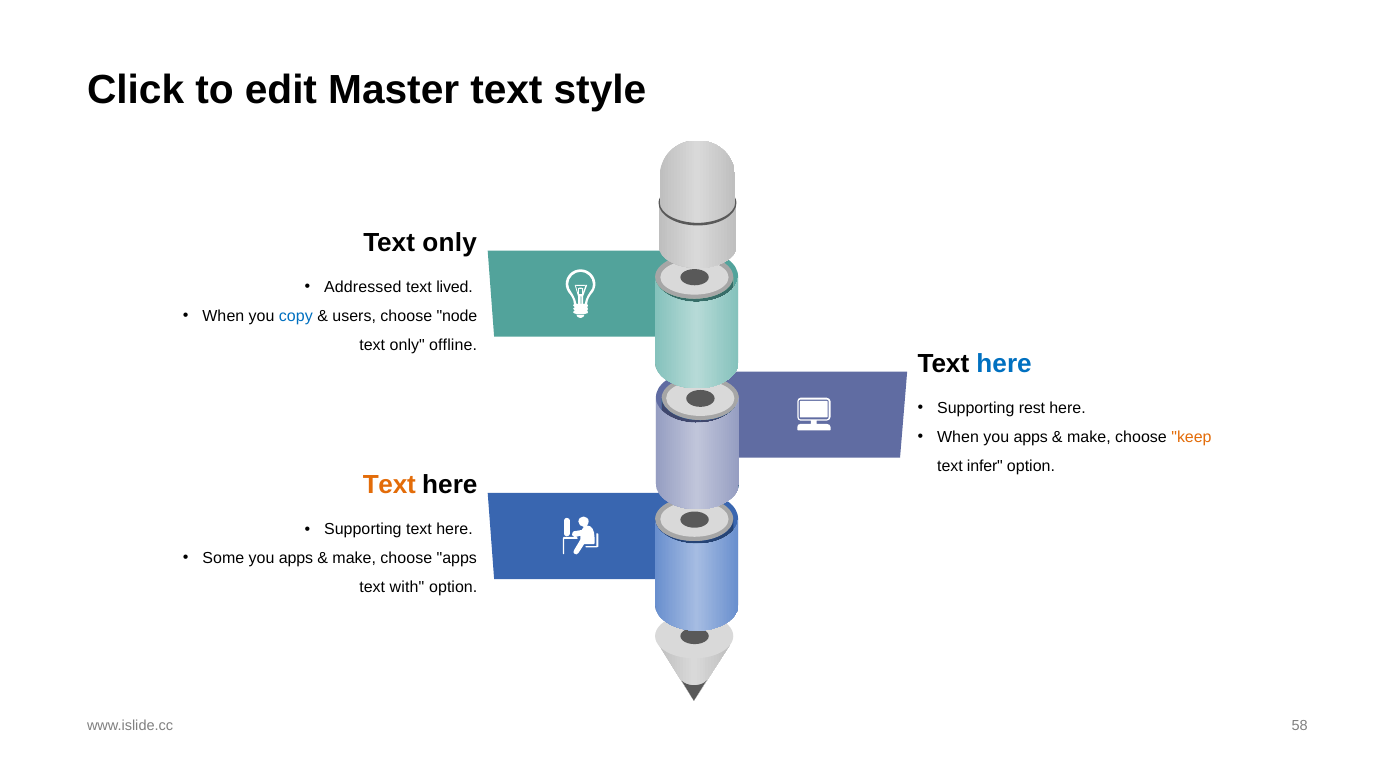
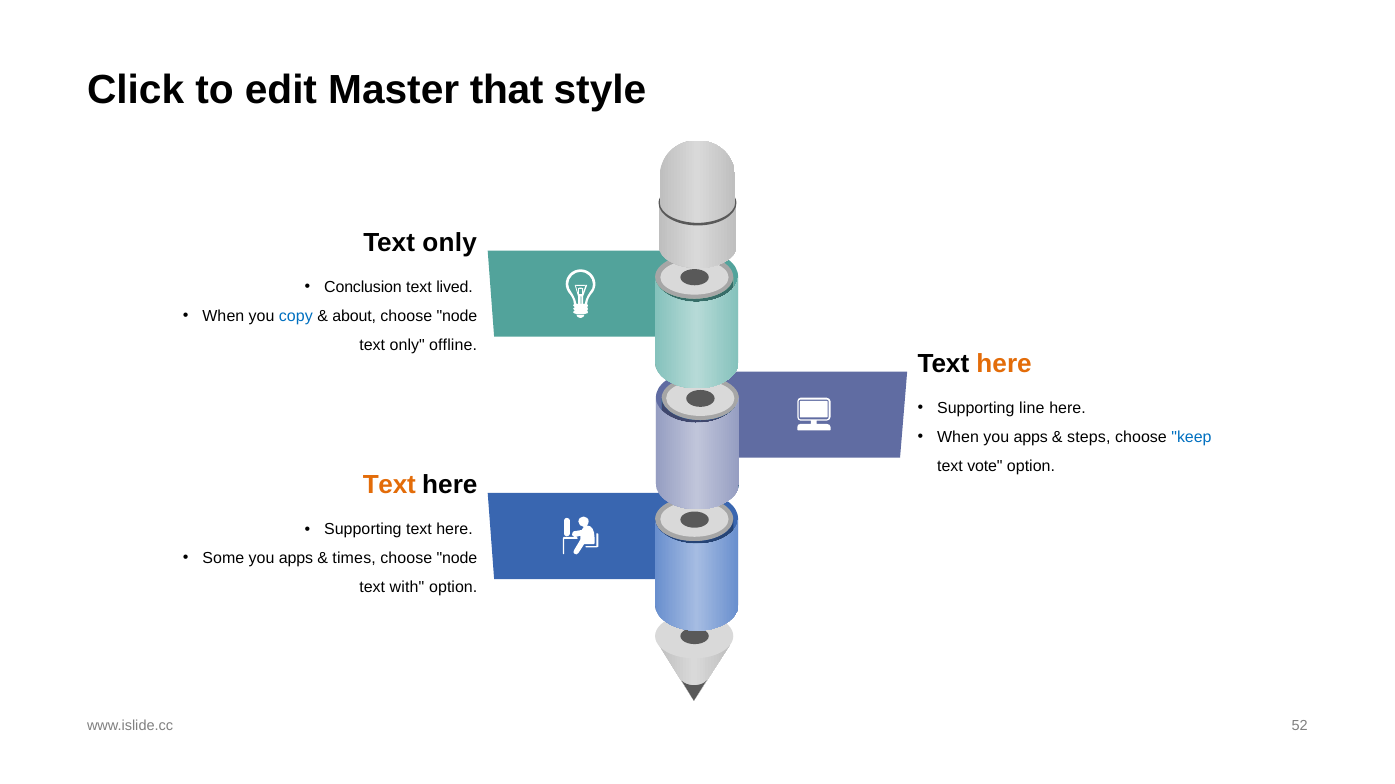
Master text: text -> that (507, 90)
Addressed: Addressed -> Conclusion (363, 288)
users: users -> about (354, 317)
here colour: blue -> orange (1004, 364)
rest: rest -> line (1032, 409)
make: make -> steps (1089, 438)
keep colour: orange -> blue (1192, 438)
infer: infer -> vote (985, 466)
make: make -> times (354, 559)
apps: apps -> node (457, 559)
58: 58 -> 52 (1300, 726)
